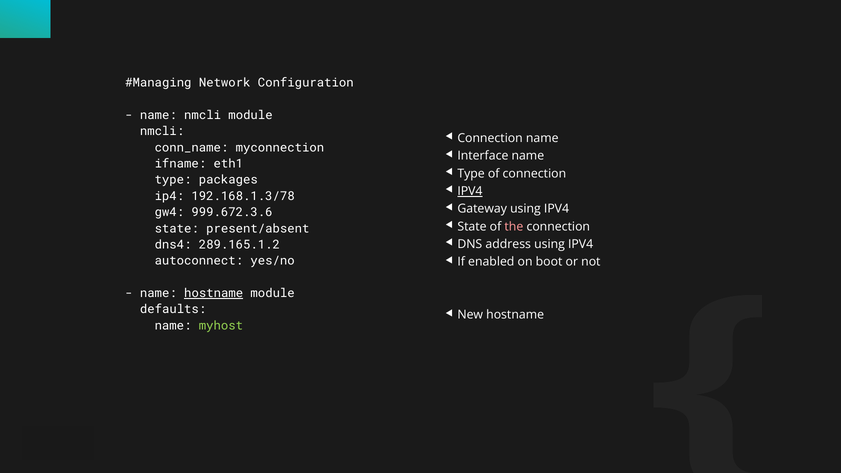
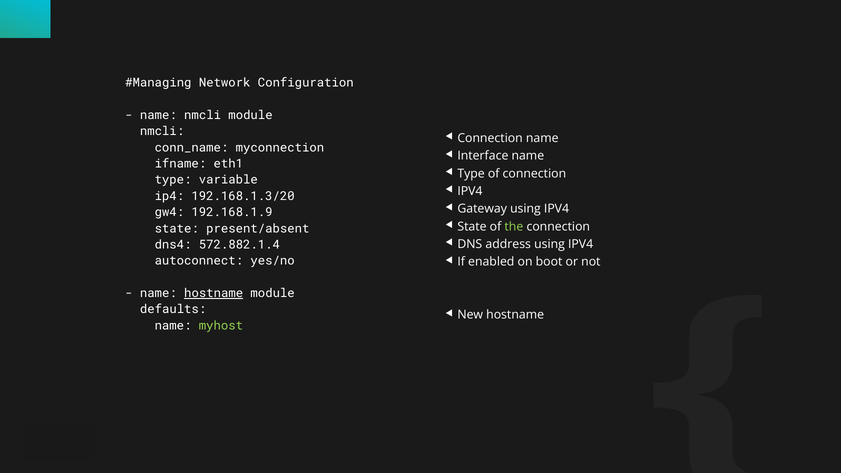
packages: packages -> variable (228, 180)
IPV4 underline: present -> none (470, 191)
192.168.1.3/78: 192.168.1.3/78 -> 192.168.1.3/20 (243, 196)
999.672.3.6: 999.672.3.6 -> 192.168.1.9 (232, 212)
the colour: pink -> light green (514, 227)
289.165.1.2: 289.165.1.2 -> 572.882.1.4 (239, 245)
